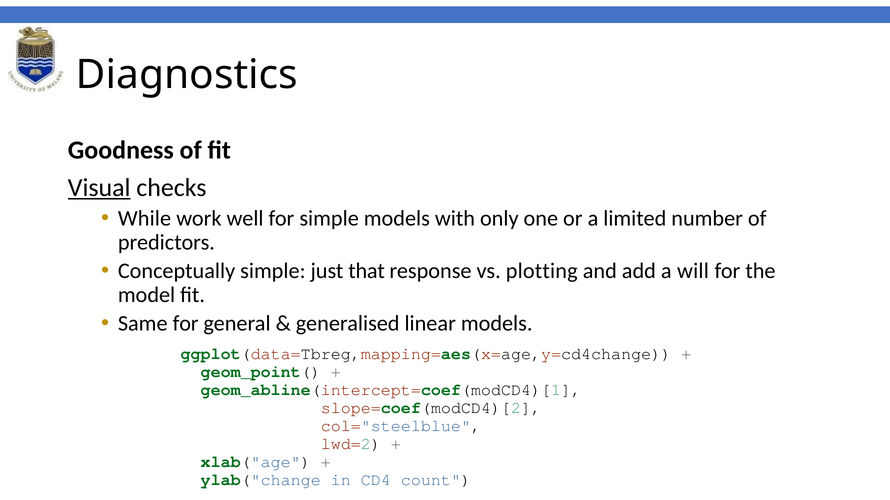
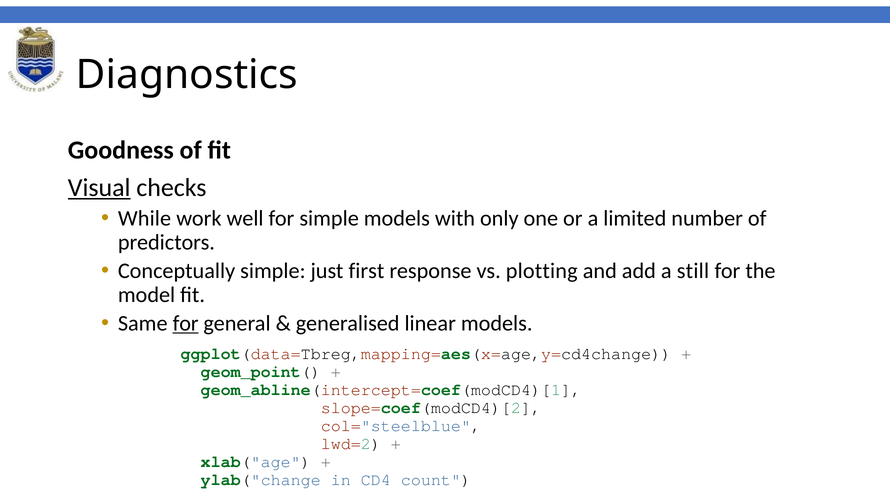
that: that -> first (366, 271)
will: will -> still (693, 271)
for underline: none -> present (186, 324)
